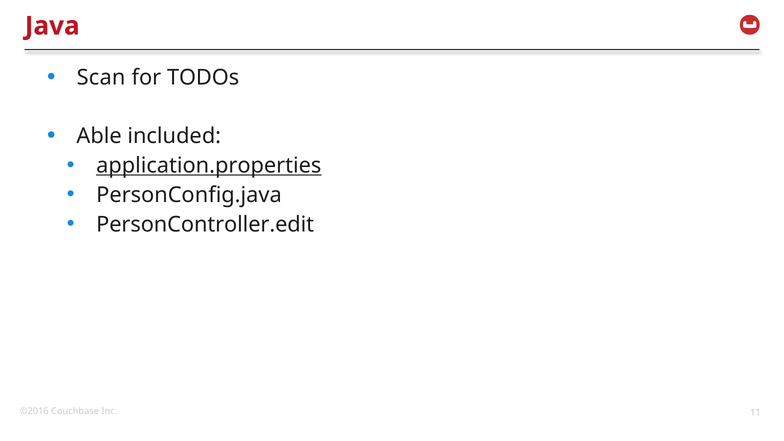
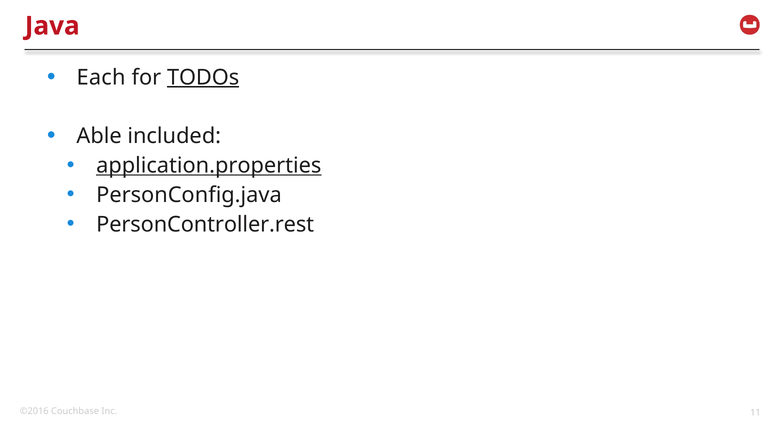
Scan: Scan -> Each (101, 77)
TODOs underline: none -> present (203, 77)
PersonController.edit: PersonController.edit -> PersonController.rest (205, 224)
